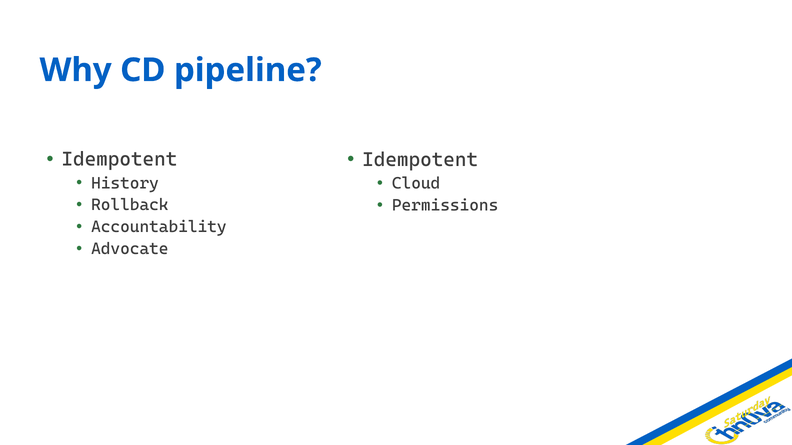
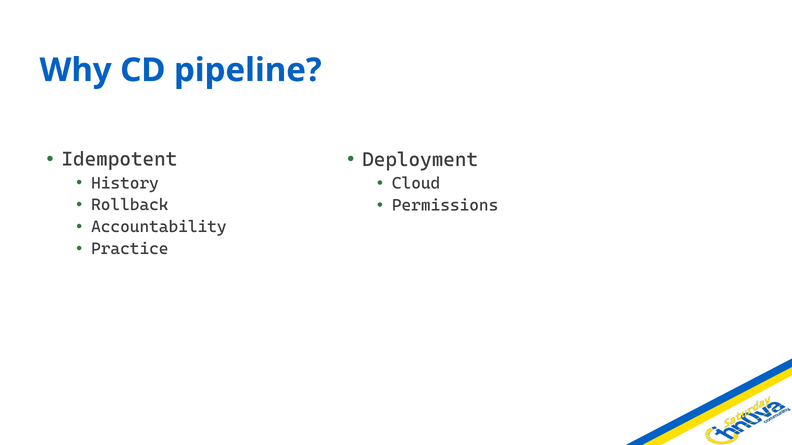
Idempotent: Idempotent -> Deployment (420, 160)
Advocate: Advocate -> Practice (130, 249)
